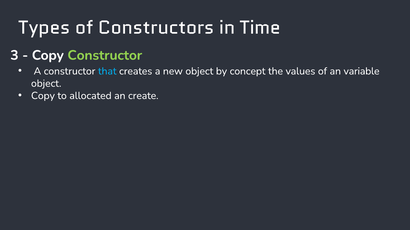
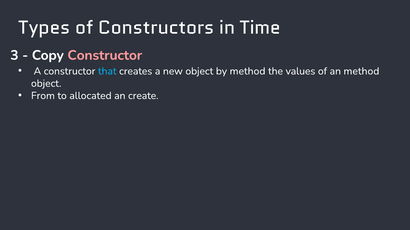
Constructor colour: light green -> pink (105, 55)
by concept: concept -> method (248, 71)
an variable: variable -> method (361, 71)
Copy: Copy -> From (43, 96)
